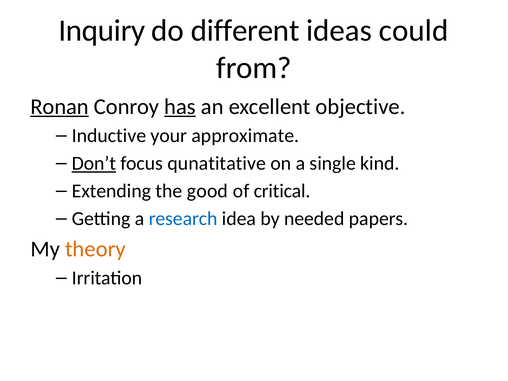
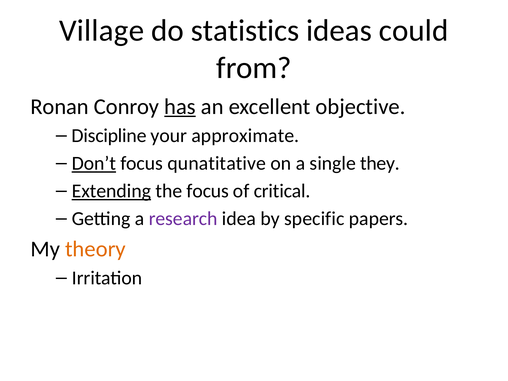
Inquiry: Inquiry -> Village (102, 31)
different: different -> statistics (245, 31)
Ronan underline: present -> none (60, 107)
Inductive: Inductive -> Discipline (109, 136)
kind: kind -> they (380, 163)
Extending underline: none -> present (111, 191)
the good: good -> focus (208, 191)
research colour: blue -> purple (183, 219)
needed: needed -> specific (314, 219)
